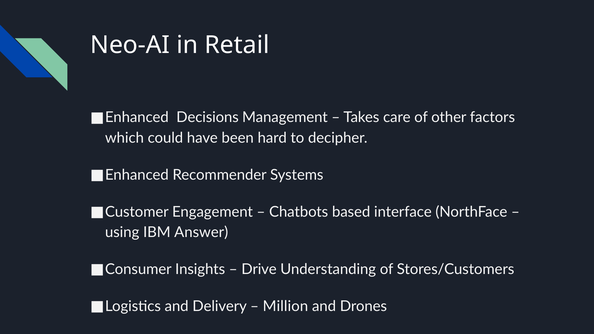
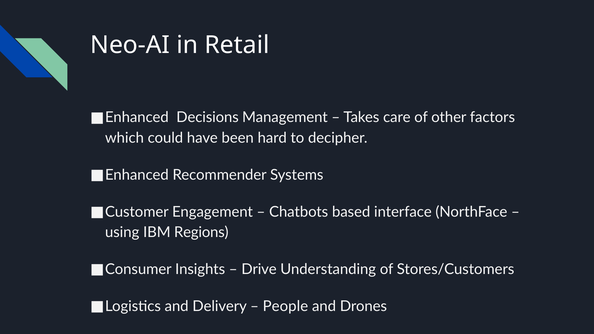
Answer: Answer -> Regions (201, 232)
Million: Million -> People (285, 306)
